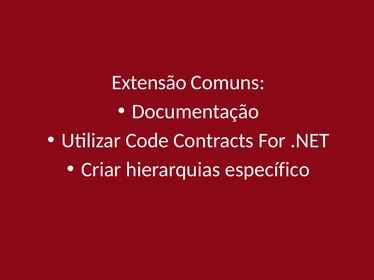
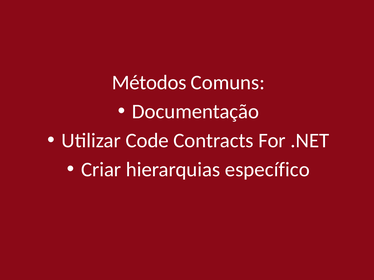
Extensão: Extensão -> Métodos (149, 83)
